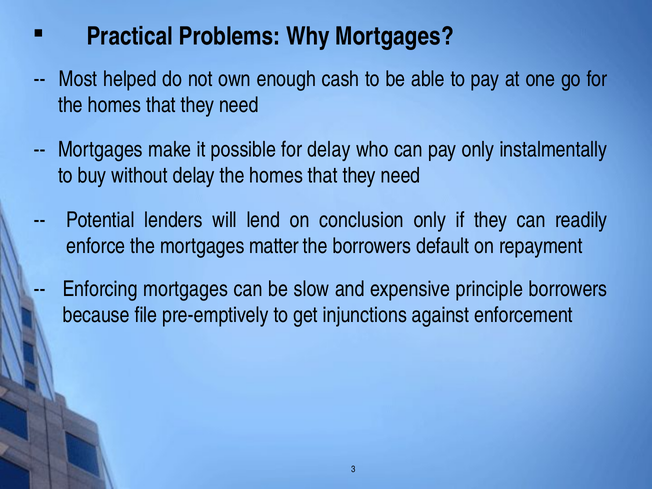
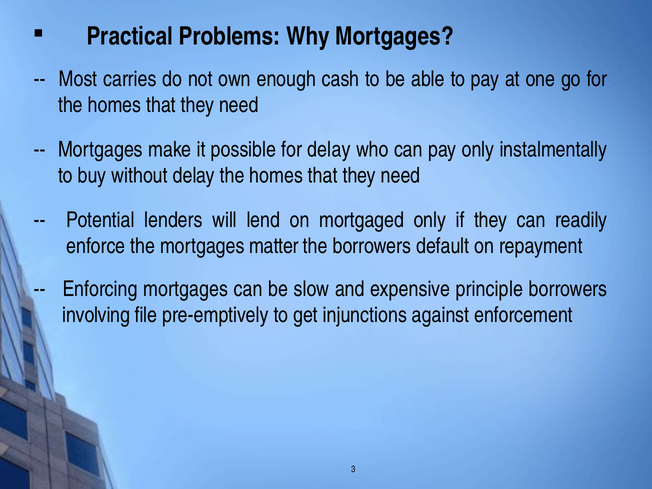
helped: helped -> carries (130, 79)
conclusion: conclusion -> mortgaged (362, 220)
because: because -> involving (96, 315)
